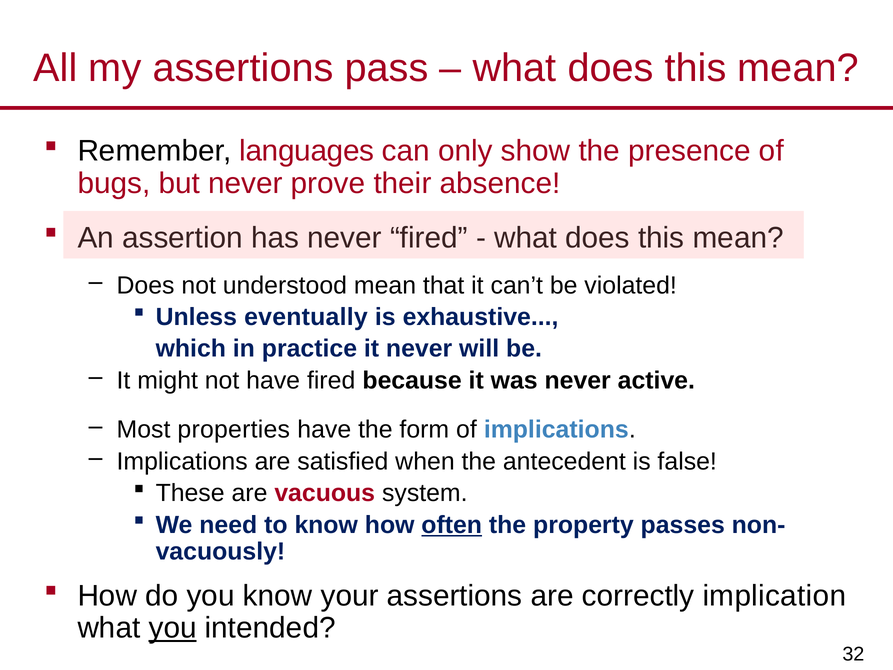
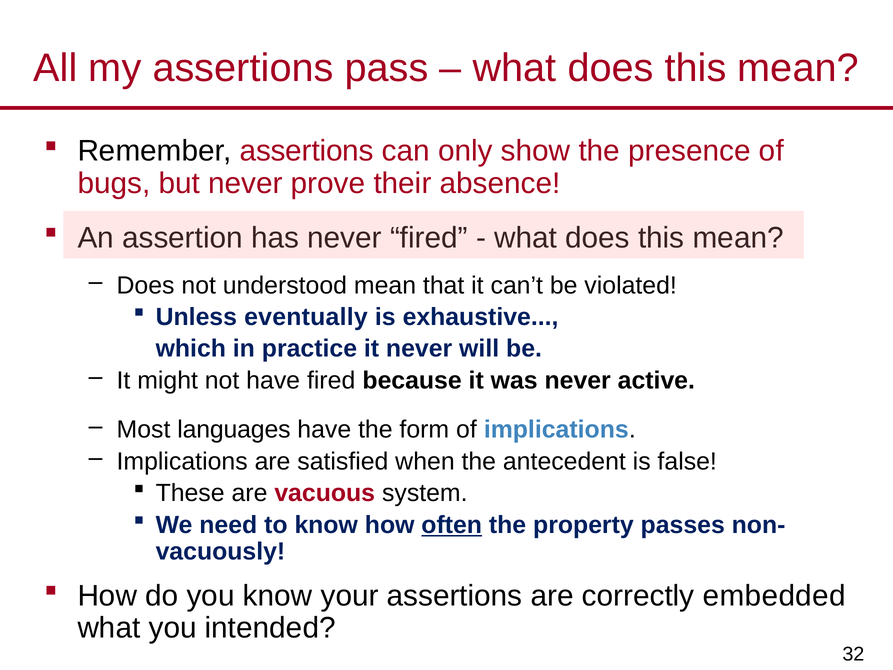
Remember languages: languages -> assertions (307, 151)
properties: properties -> languages (234, 429)
implication: implication -> embedded (774, 596)
you underline: present -> none (173, 628)
